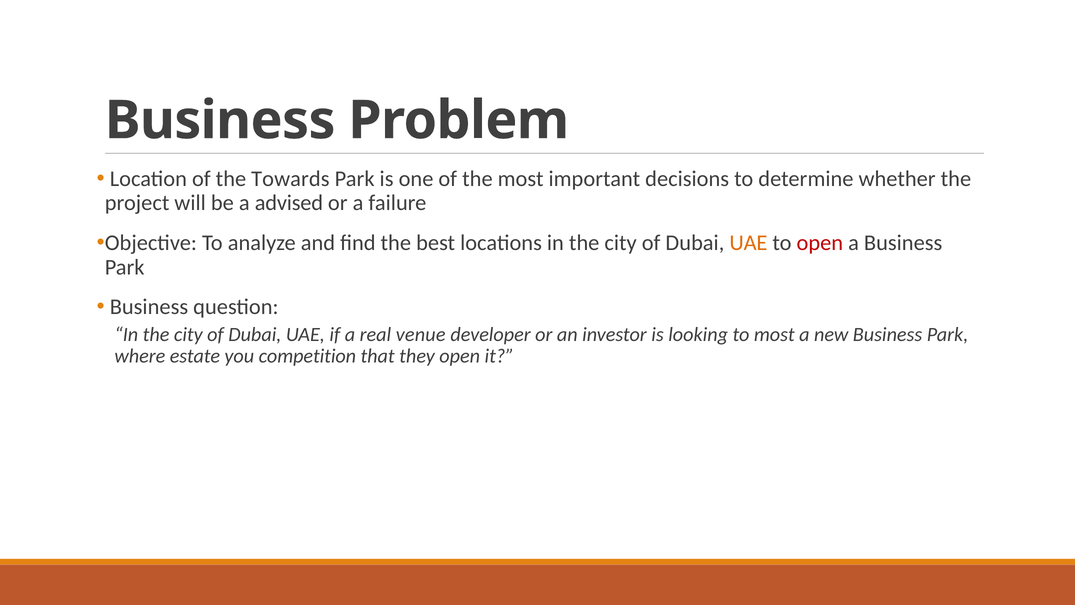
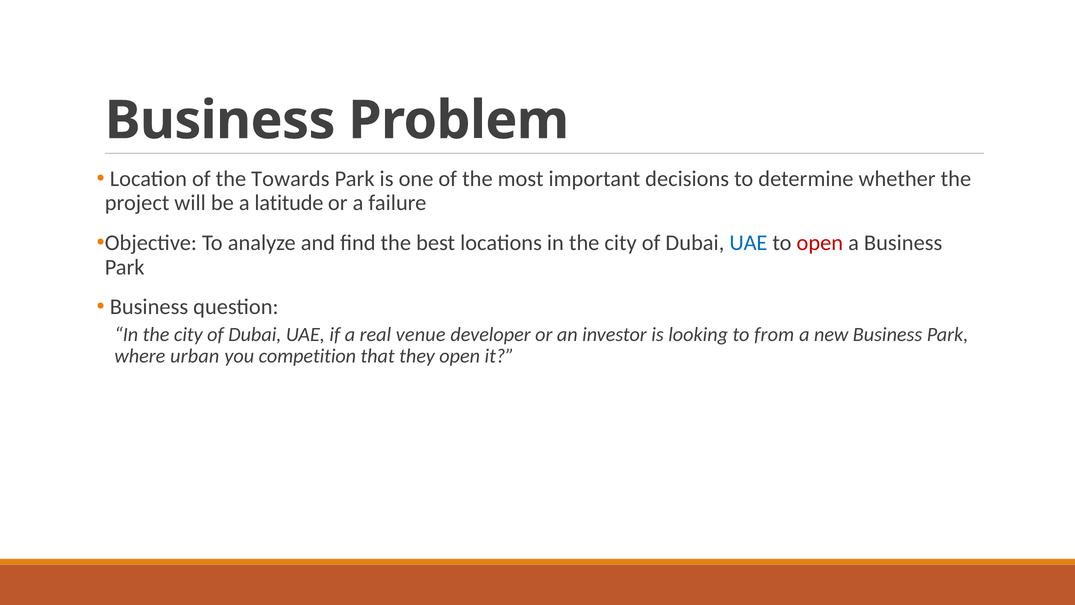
advised: advised -> latitude (289, 203)
UAE colour: orange -> blue (748, 243)
to most: most -> from (774, 334)
estate: estate -> urban (195, 356)
